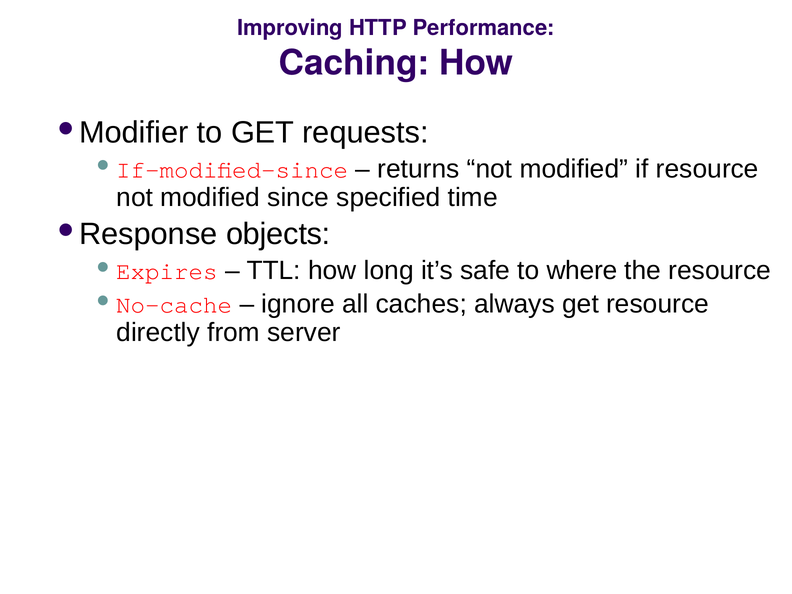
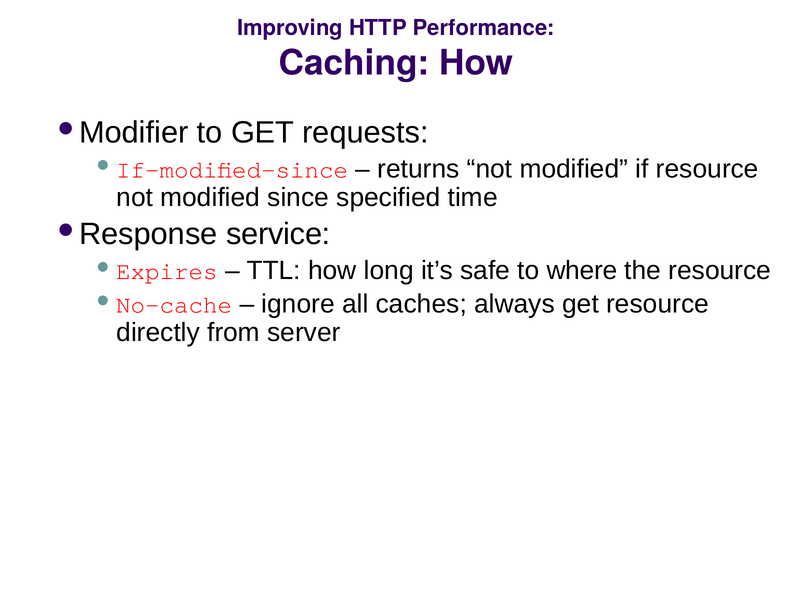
objects: objects -> service (278, 234)
